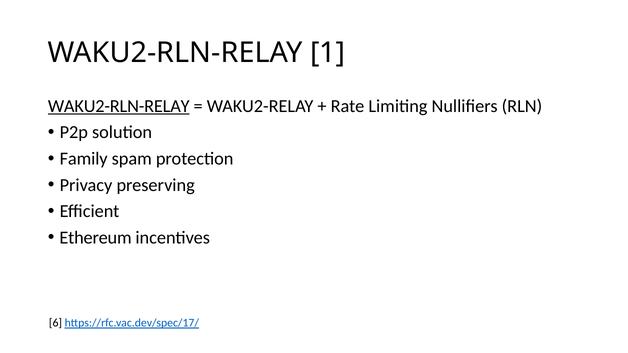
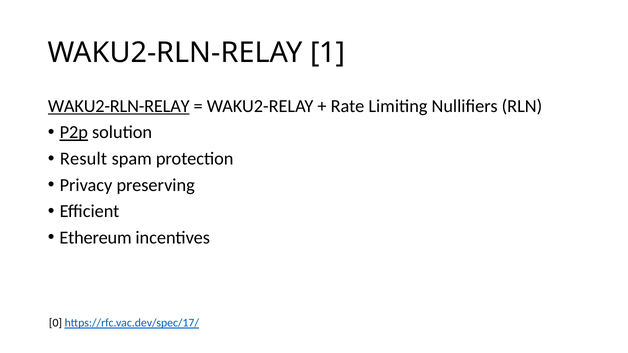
P2p underline: none -> present (74, 133)
Family: Family -> Result (84, 159)
6: 6 -> 0 (55, 323)
